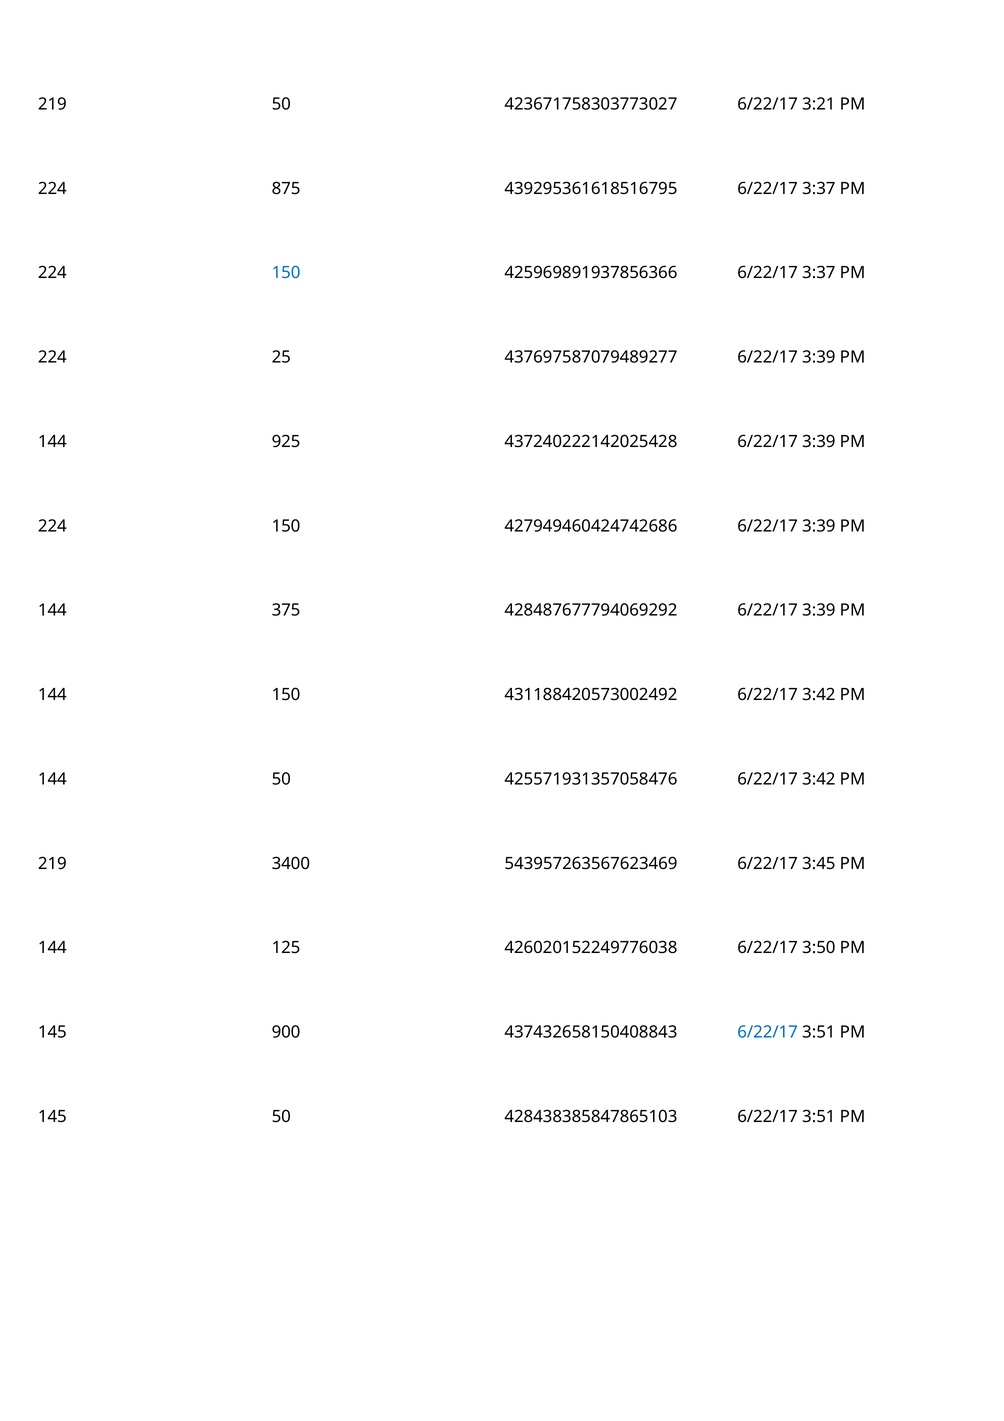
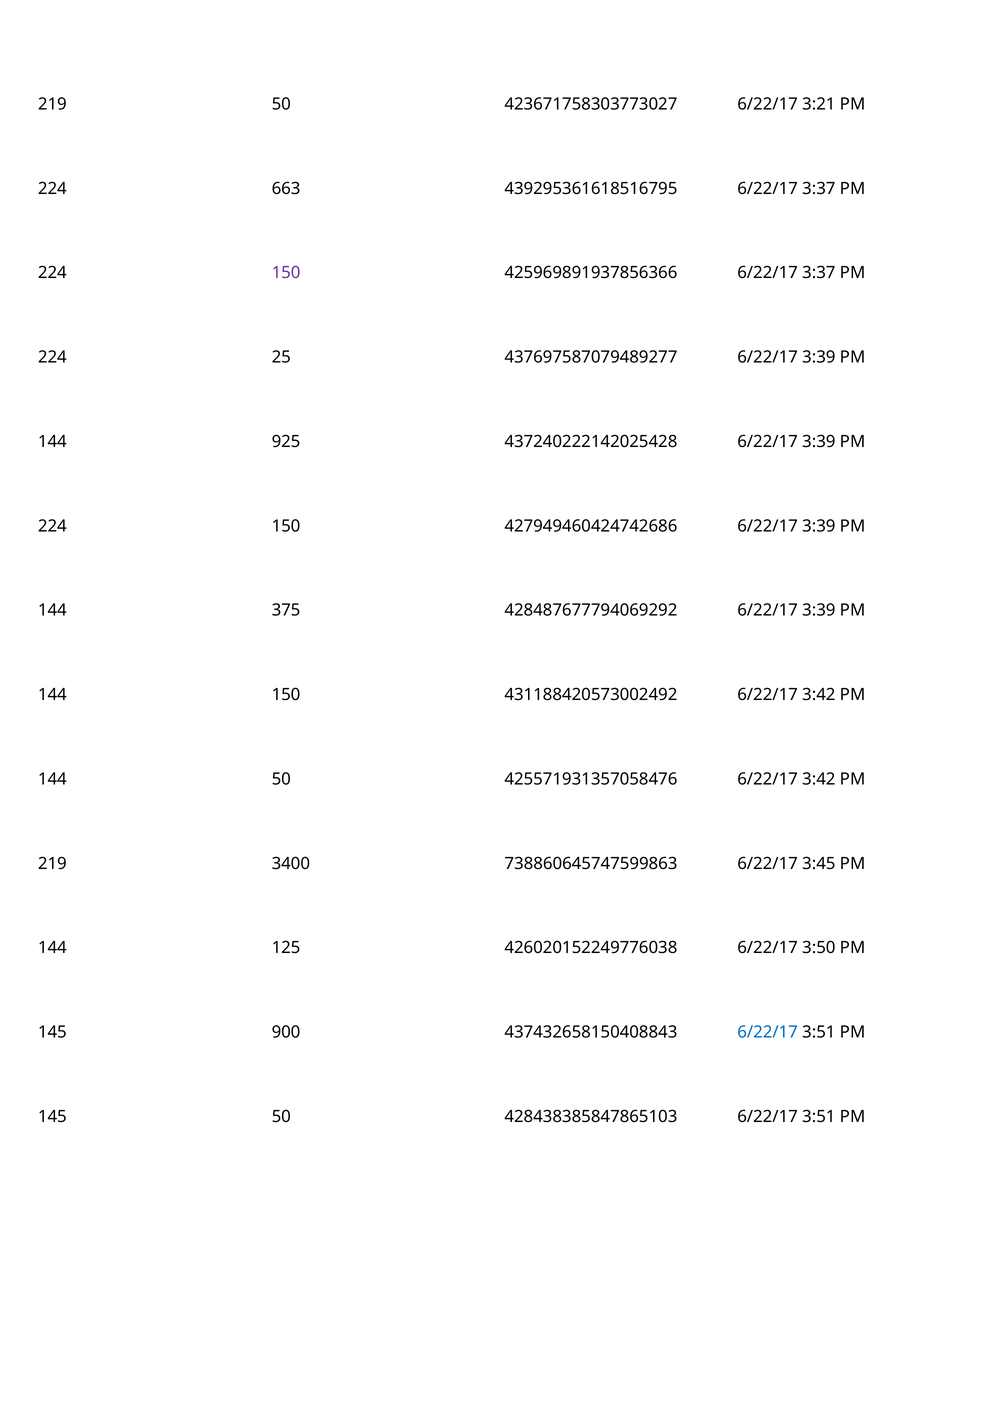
875: 875 -> 663 (286, 188)
150 colour: blue -> purple (286, 273)
543957263567623469: 543957263567623469 -> 738860645747599863 (591, 863)
